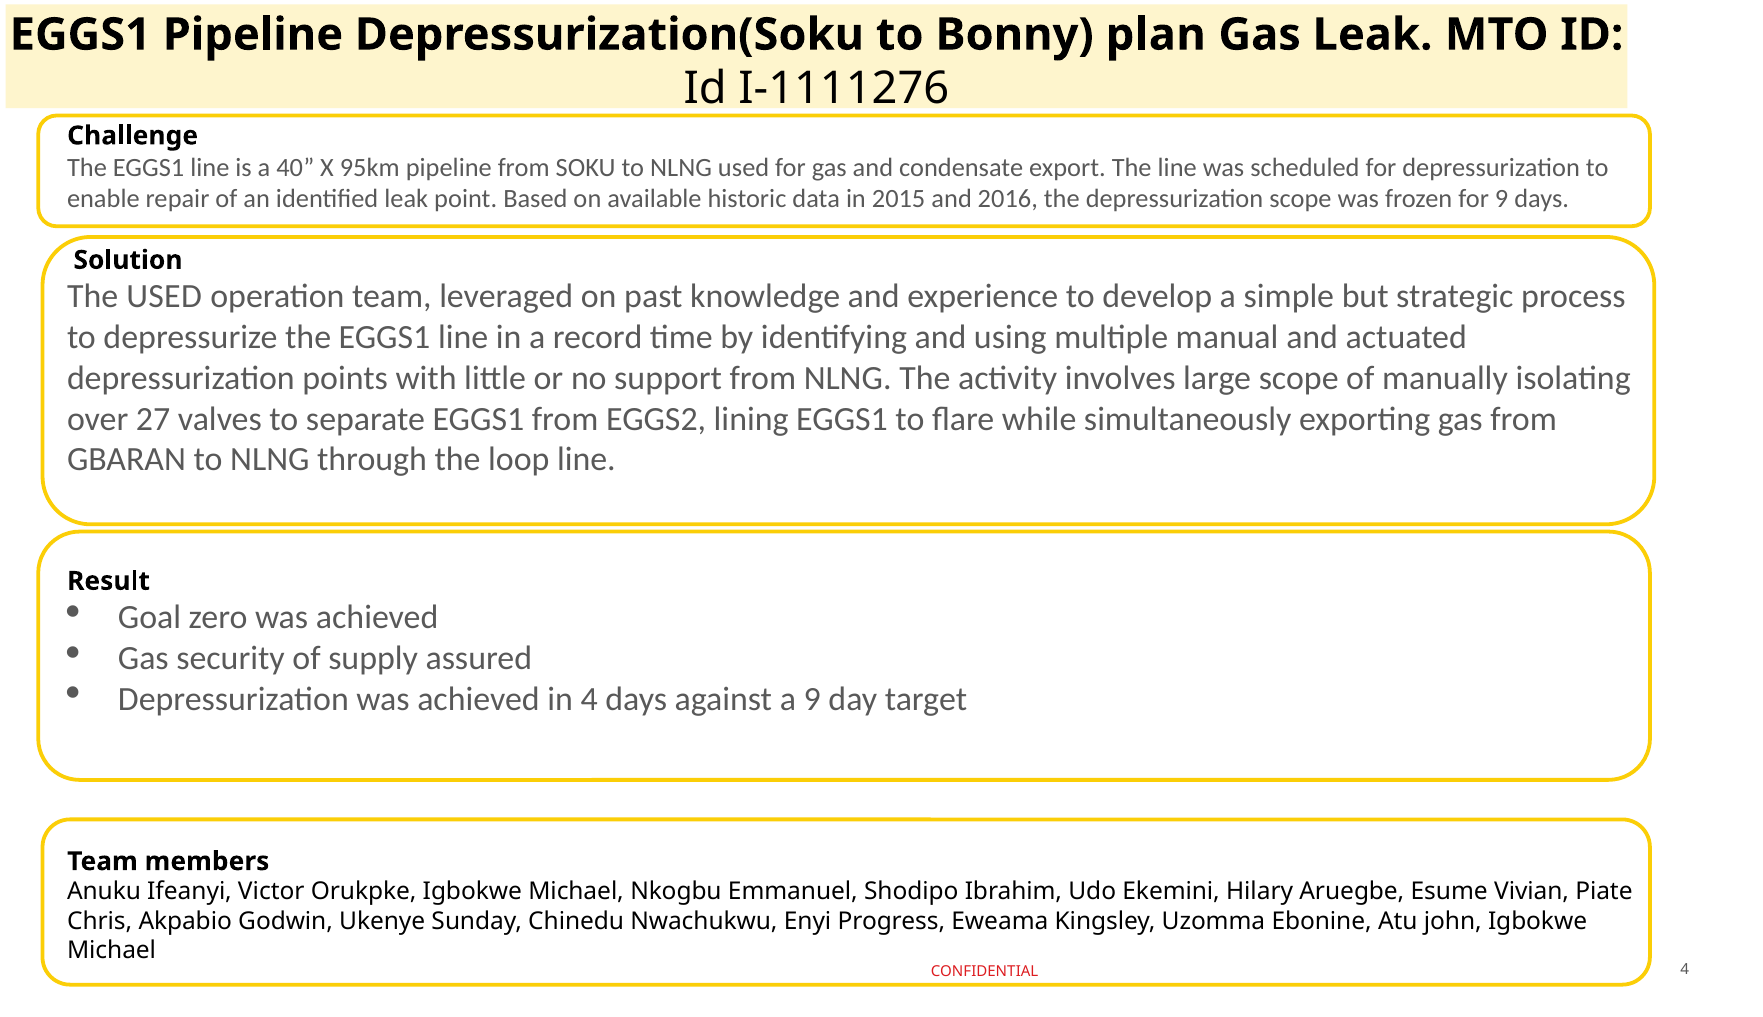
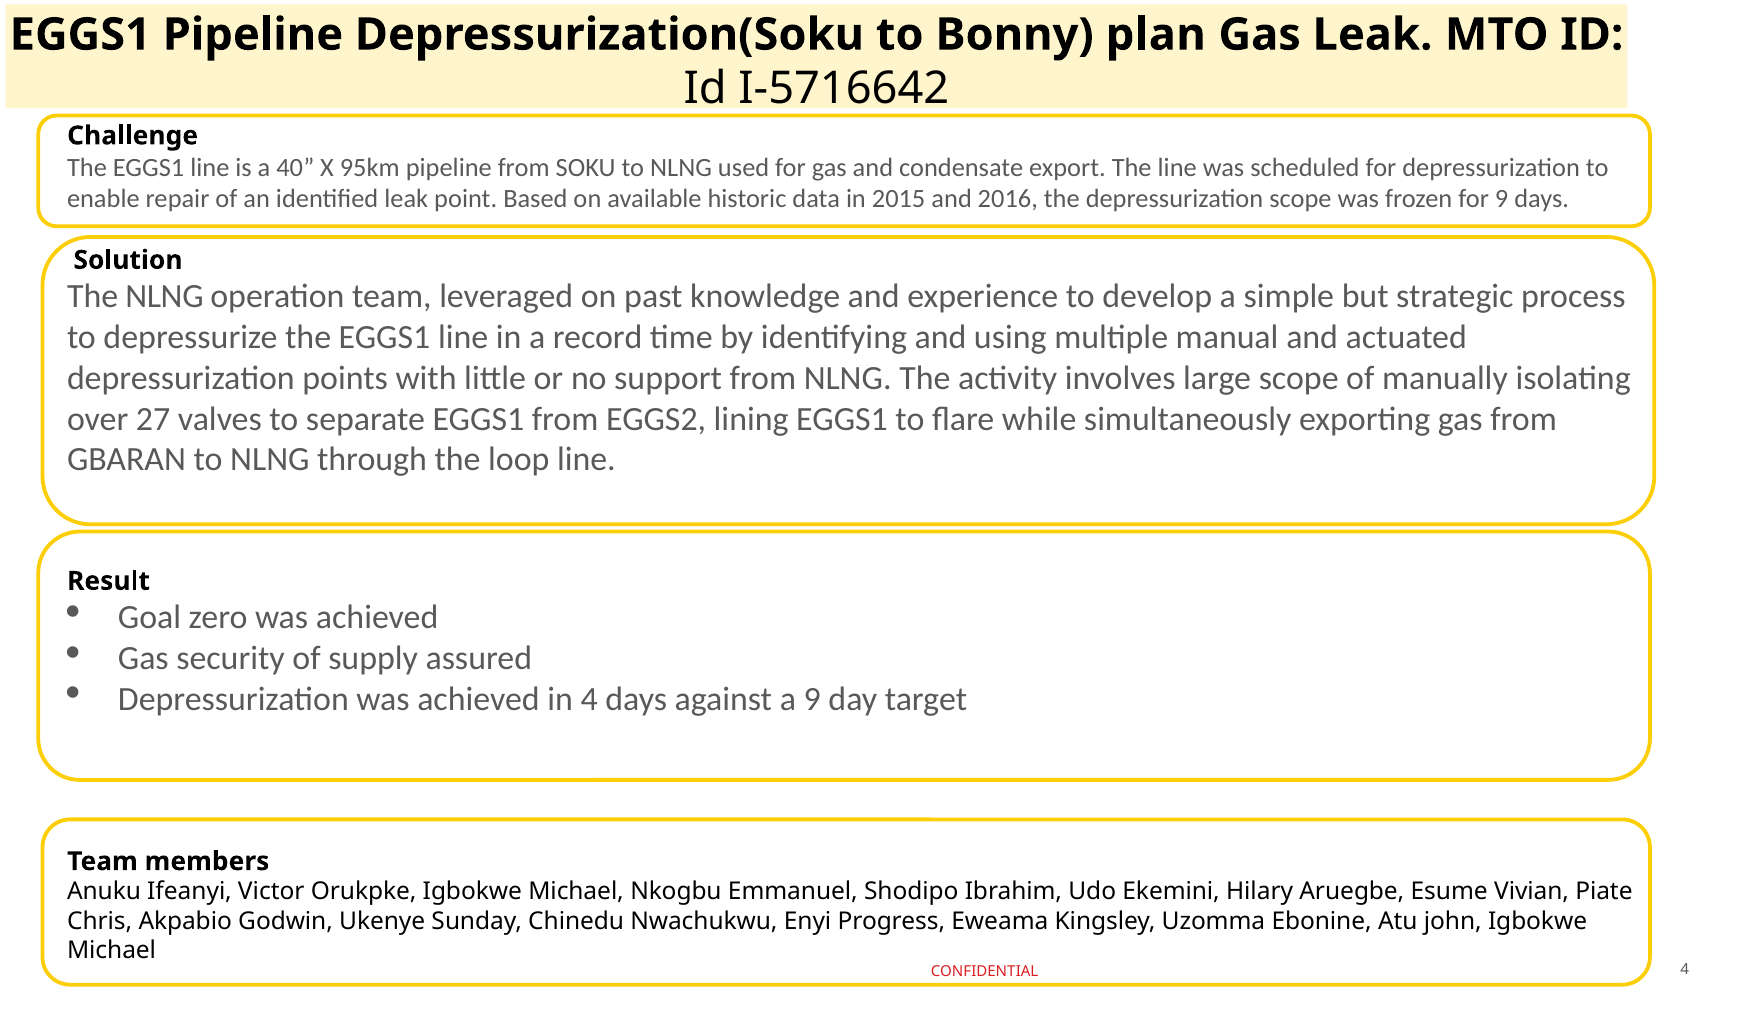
I-1111276: I-1111276 -> I-5716642 (844, 89)
The USED: USED -> NLNG (164, 297)
